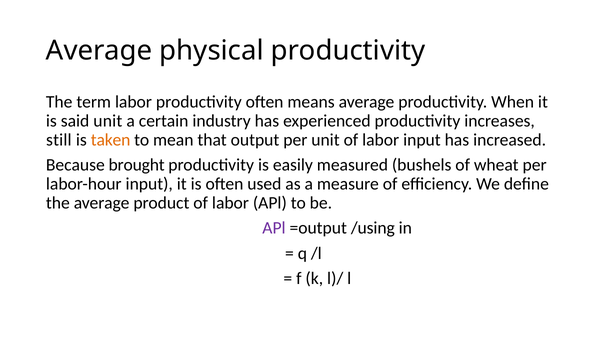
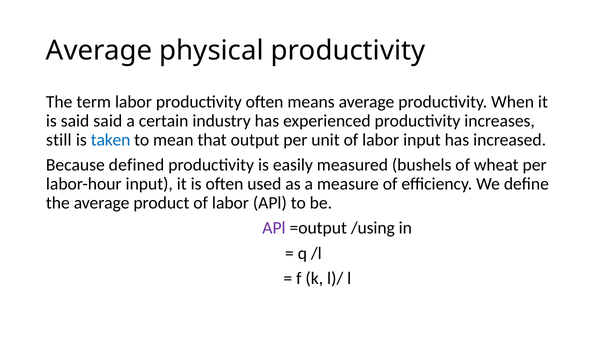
said unit: unit -> said (108, 121)
taken colour: orange -> blue (111, 140)
brought: brought -> defined (136, 165)
